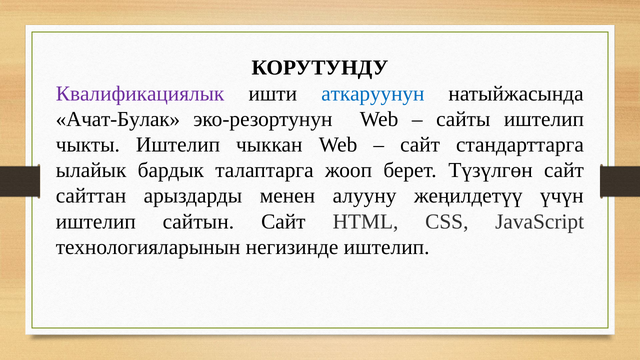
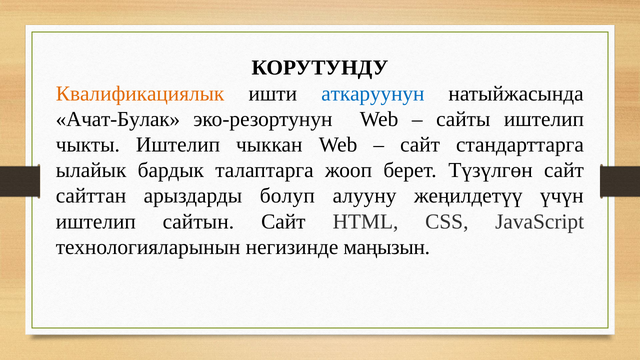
Квалификациялык colour: purple -> orange (140, 94)
менен: менен -> болуп (287, 196)
негизинде иштелип: иштелип -> маңызын (387, 247)
